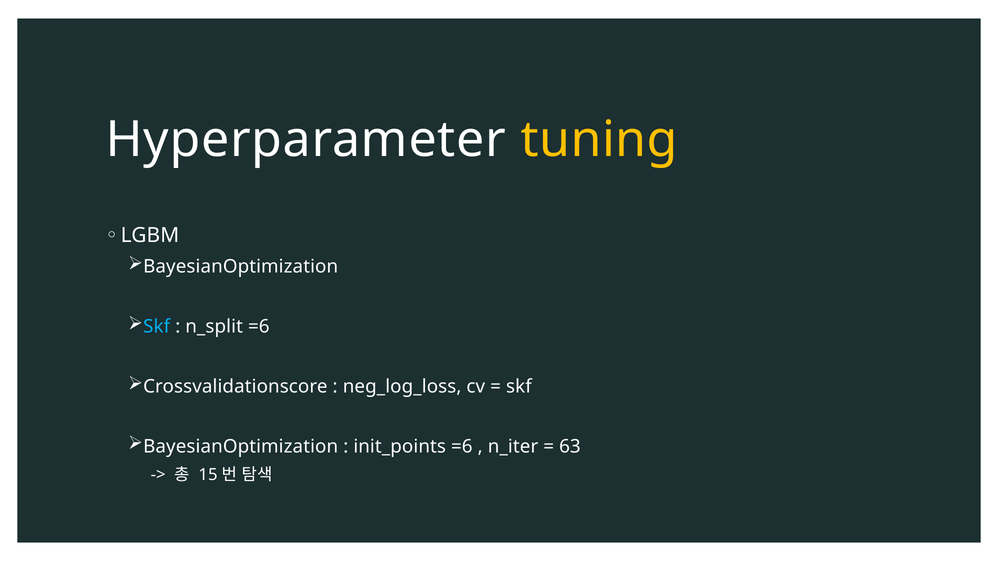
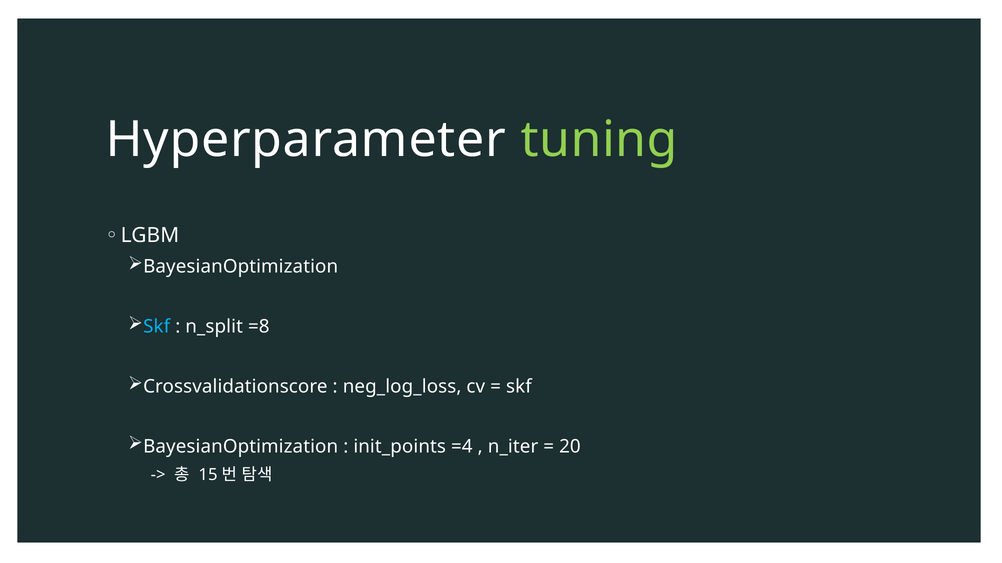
tuning colour: yellow -> light green (599, 140)
n_split =6: =6 -> =8 (259, 327)
init_points =6: =6 -> =4 (462, 447)
63: 63 -> 20 (570, 447)
